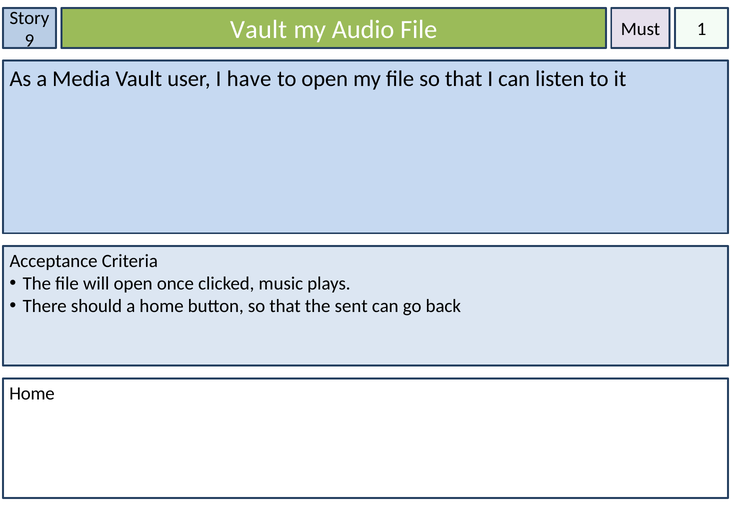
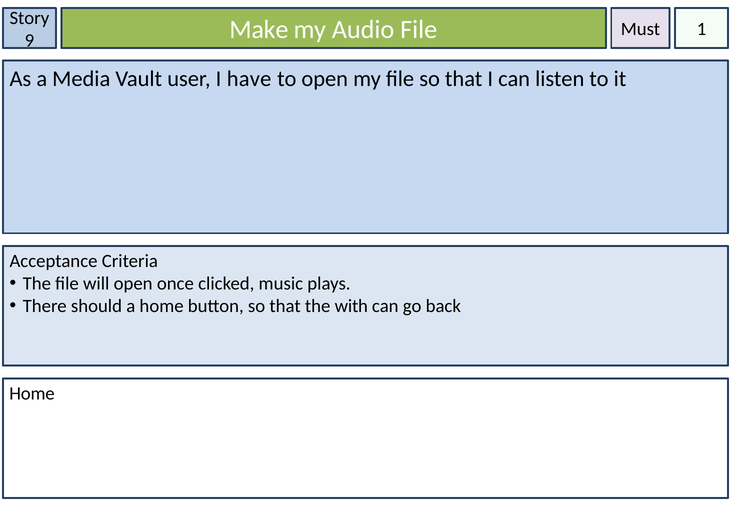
9 Vault: Vault -> Make (259, 30)
sent: sent -> with (351, 306)
